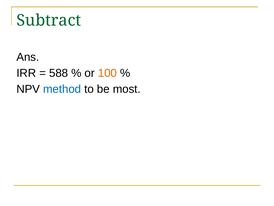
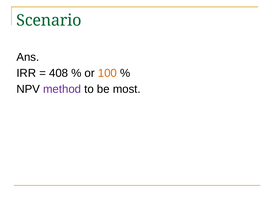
Subtract: Subtract -> Scenario (49, 20)
588: 588 -> 408 (59, 73)
method colour: blue -> purple (62, 89)
